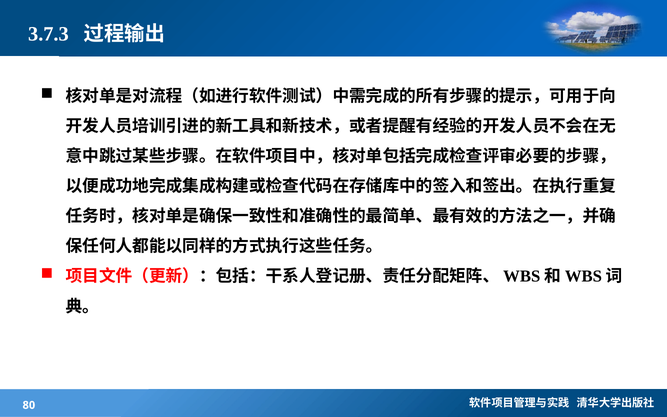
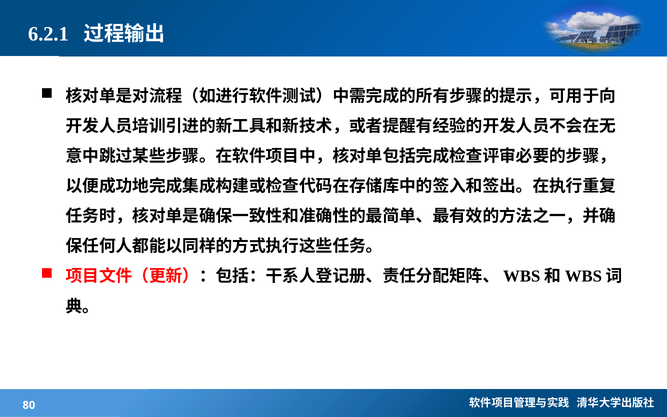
3.7.3: 3.7.3 -> 6.2.1 (48, 34)
